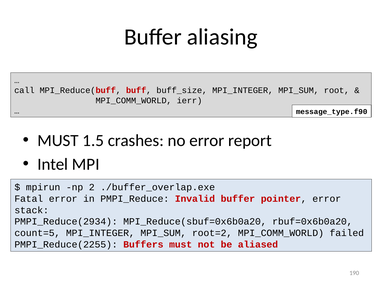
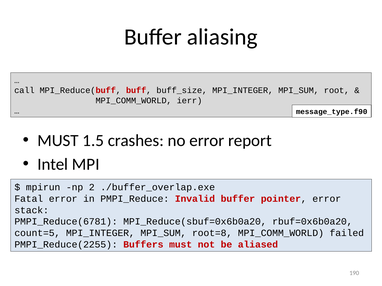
PMPI_Reduce(2934: PMPI_Reduce(2934 -> PMPI_Reduce(6781 (66, 222)
root=2: root=2 -> root=8 (212, 233)
